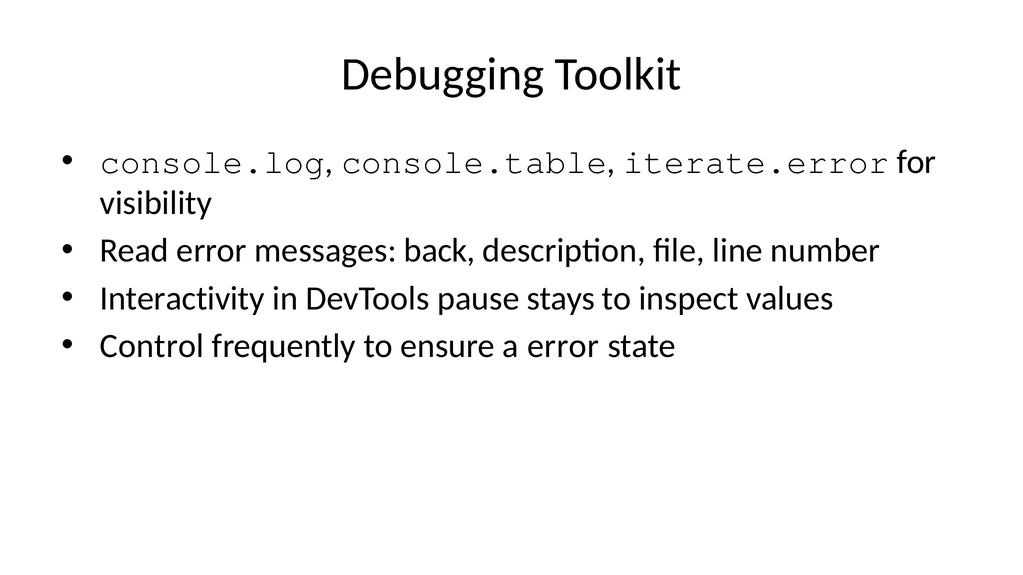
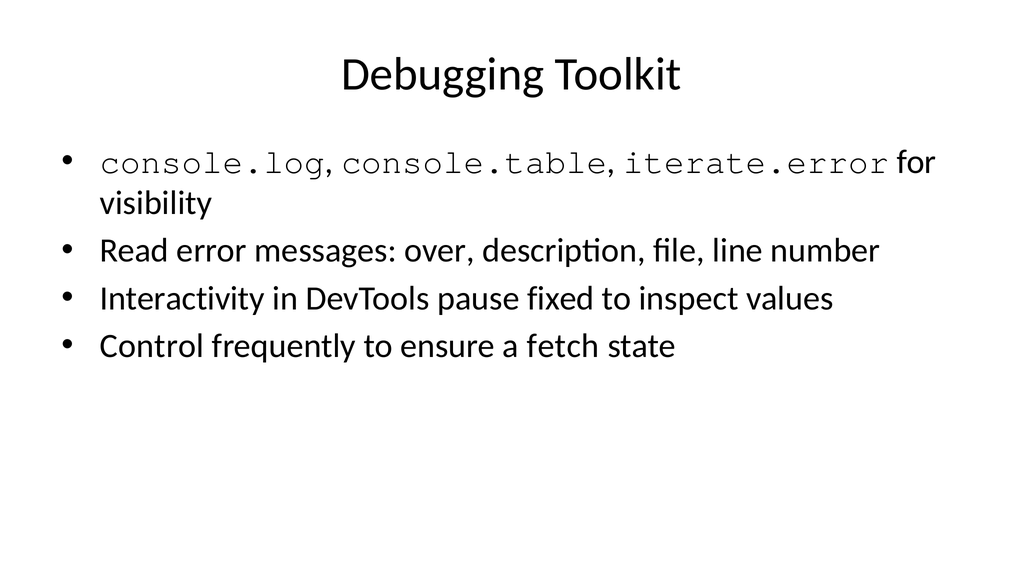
back: back -> over (439, 251)
stays: stays -> fixed (561, 299)
a error: error -> fetch (563, 346)
